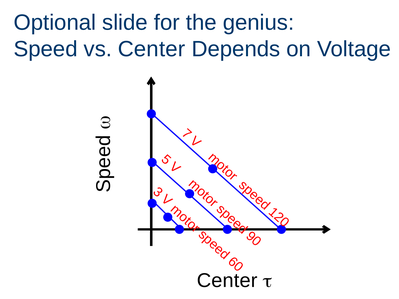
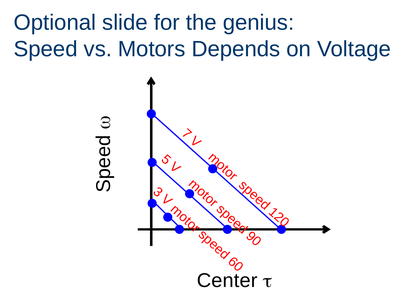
vs Center: Center -> Motors (152, 49)
